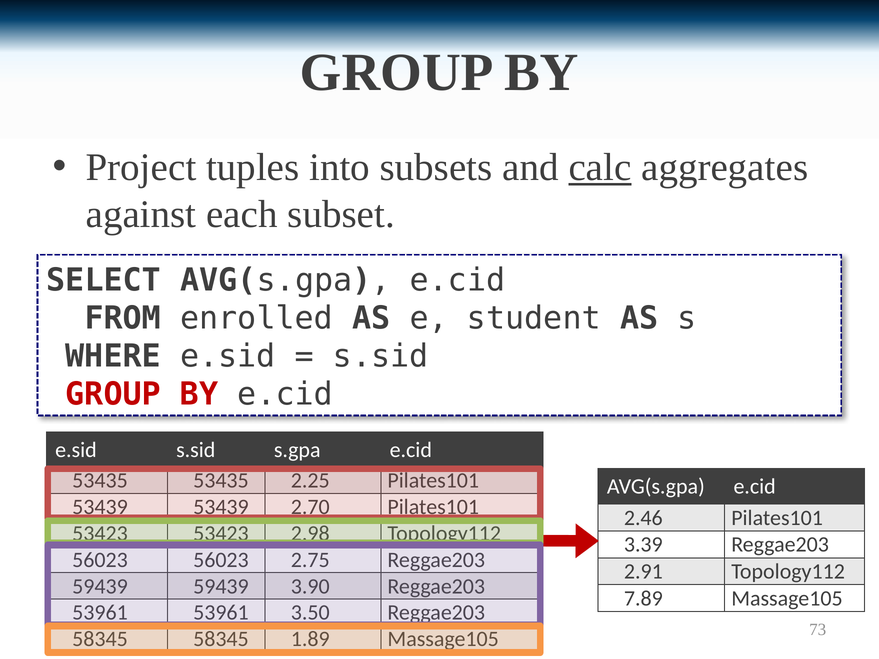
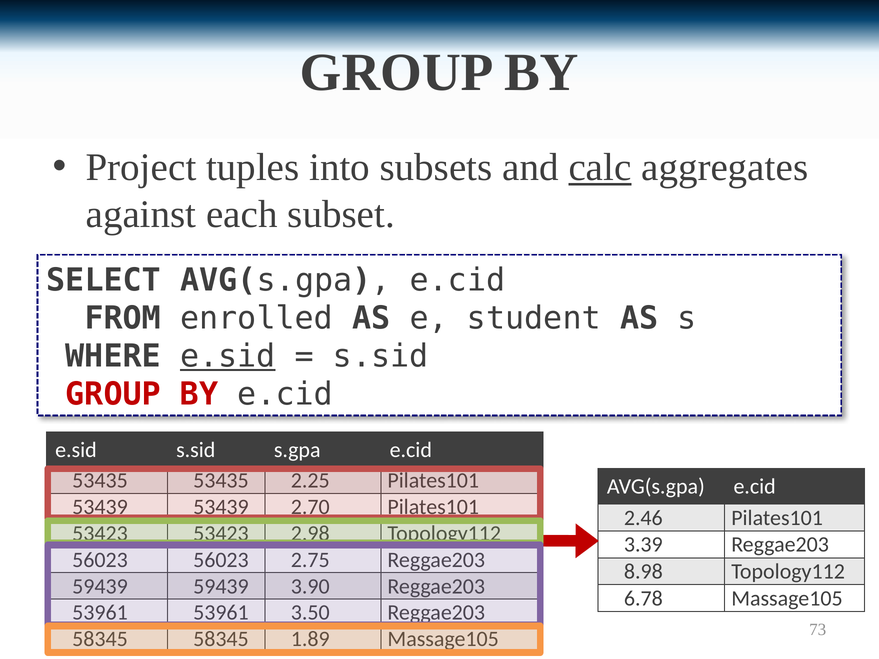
e.sid underline: none -> present (228, 357)
2.91: 2.91 -> 8.98 (643, 572)
7.89: 7.89 -> 6.78 (643, 599)
